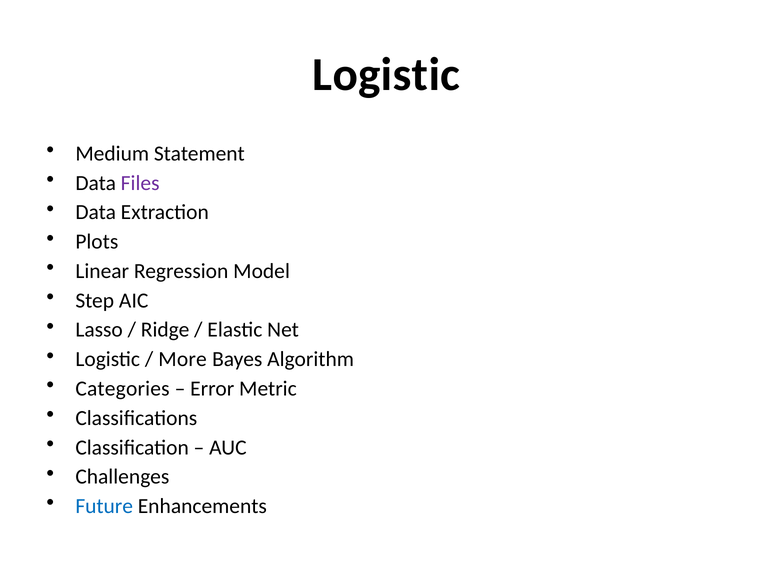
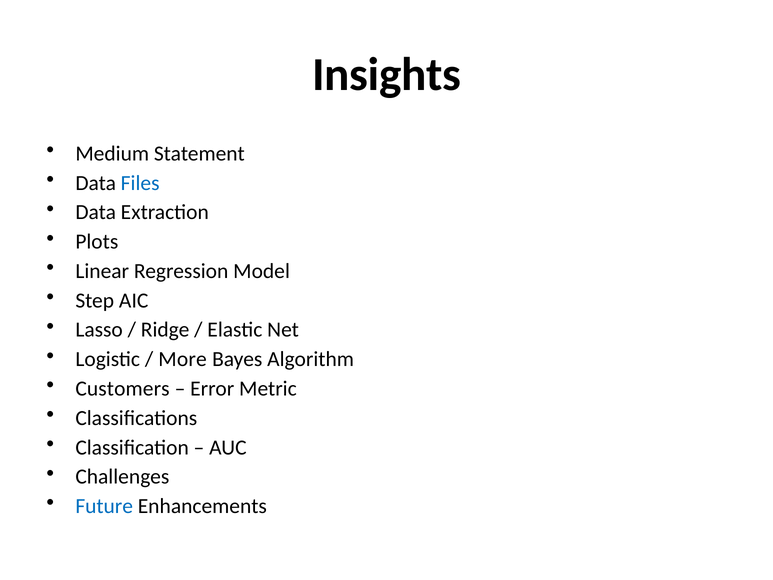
Logistic: Logistic -> Insights (387, 75)
Files colour: purple -> blue (140, 183)
Categories: Categories -> Customers (122, 388)
